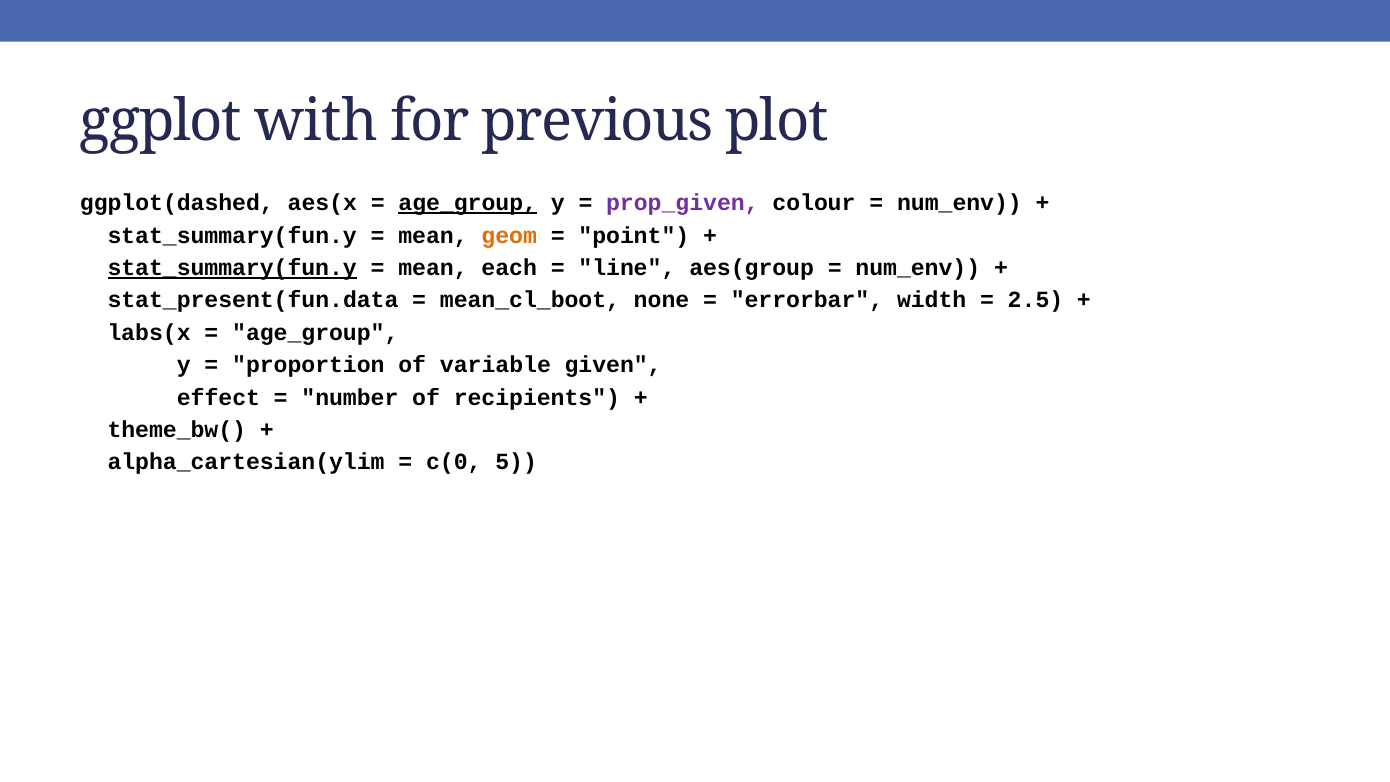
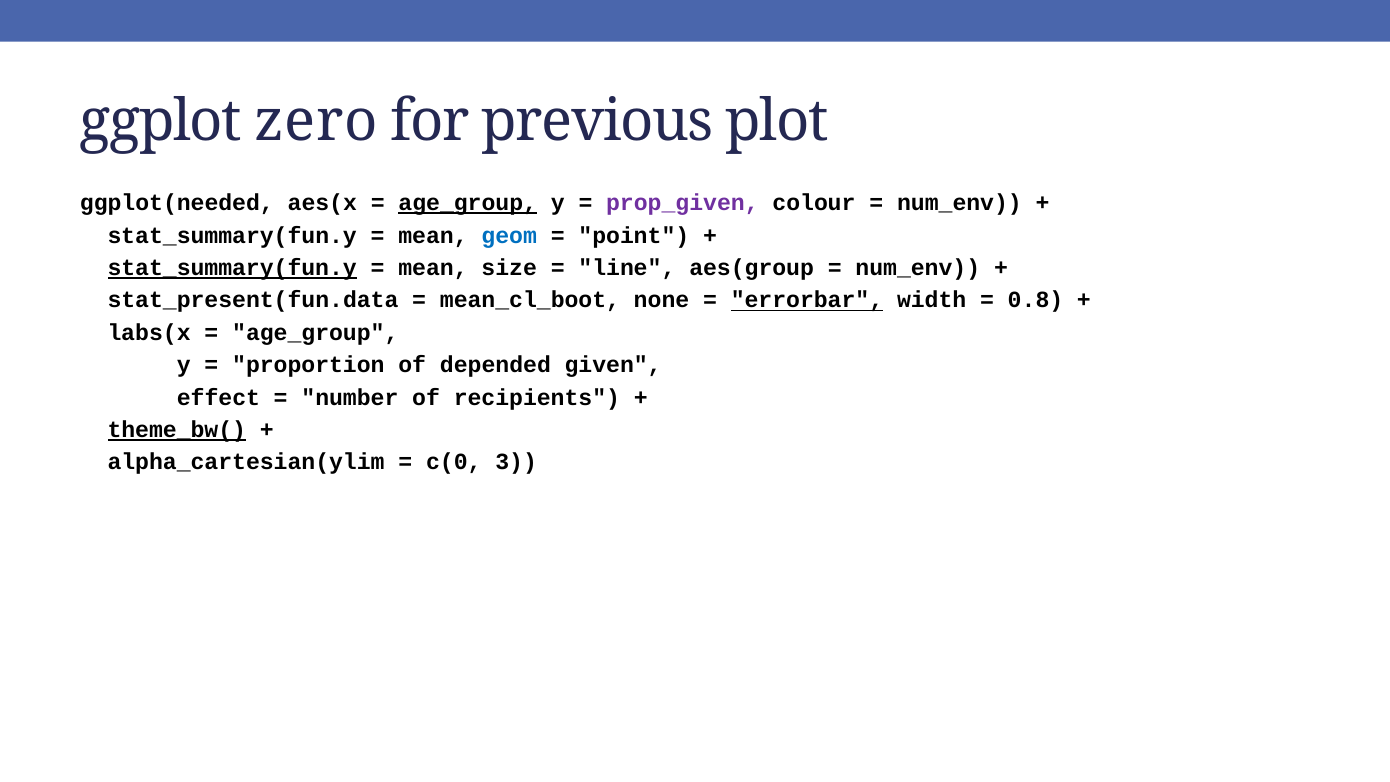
with: with -> zero (316, 121)
ggplot(dashed: ggplot(dashed -> ggplot(needed (177, 203)
geom colour: orange -> blue (509, 235)
each: each -> size (509, 268)
errorbar underline: none -> present (807, 300)
2.5: 2.5 -> 0.8 (1036, 300)
variable: variable -> depended (495, 365)
theme_bw( underline: none -> present (177, 430)
5: 5 -> 3 (516, 462)
